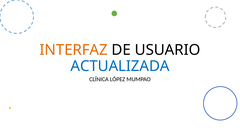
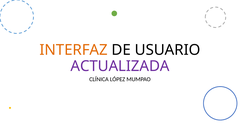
ACTUALIZADA colour: blue -> purple (120, 66)
